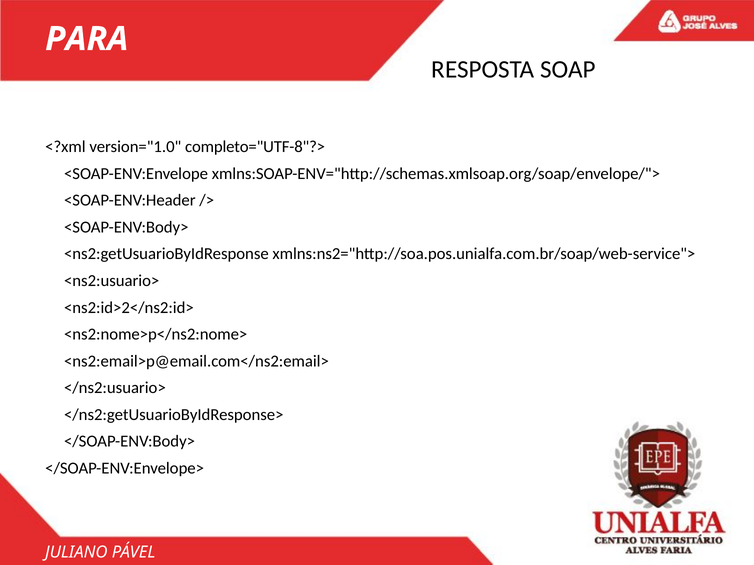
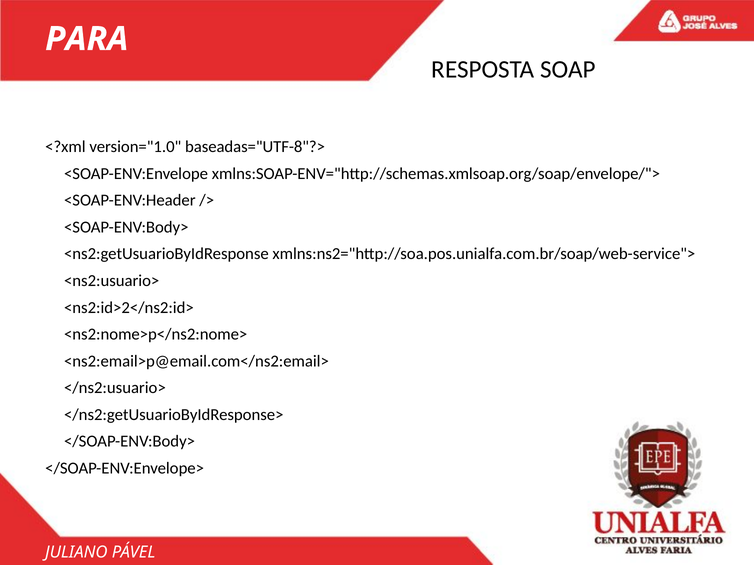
completo="UTF-8"?>: completo="UTF-8"?> -> baseadas="UTF-8"?> (255, 147)
